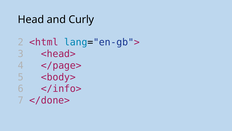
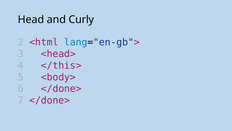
</page>: </page> -> </this> (61, 65)
6 </info>: </info> -> </done> (61, 88)
